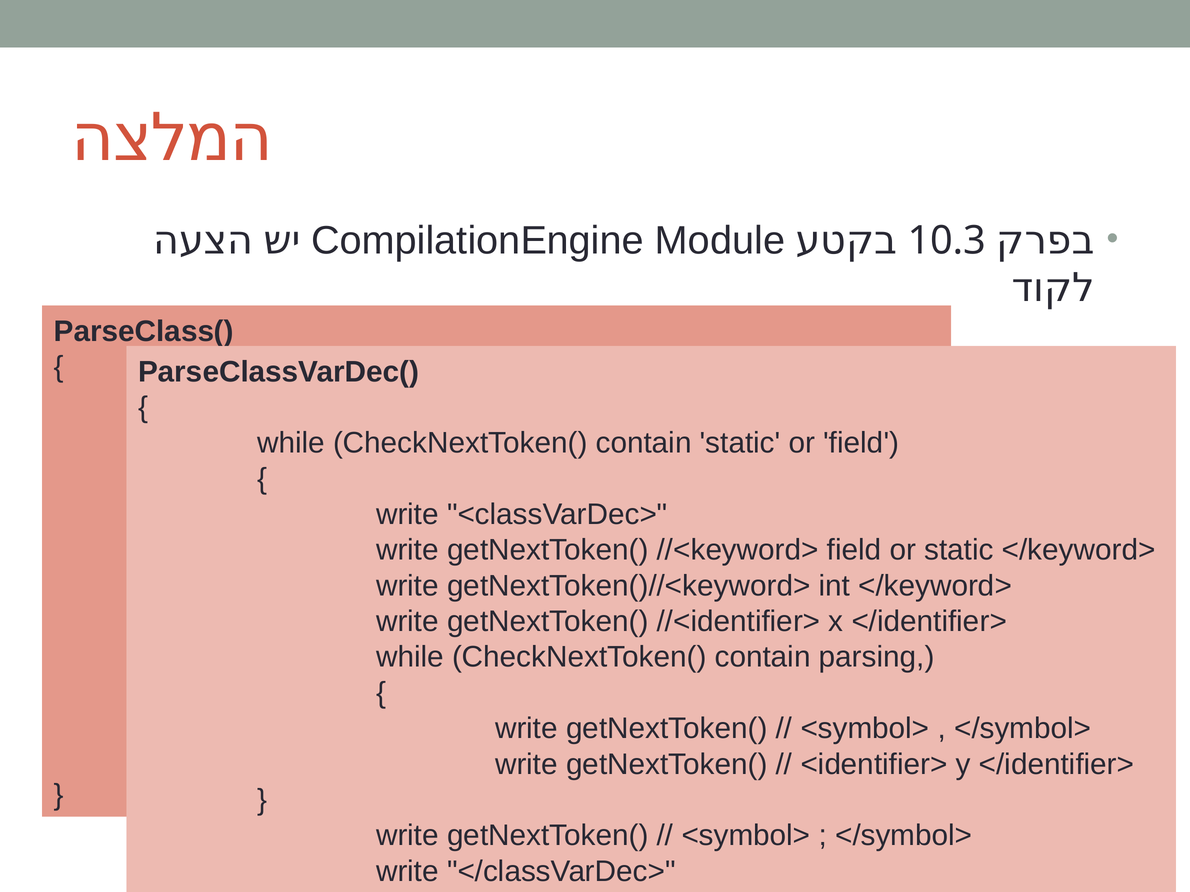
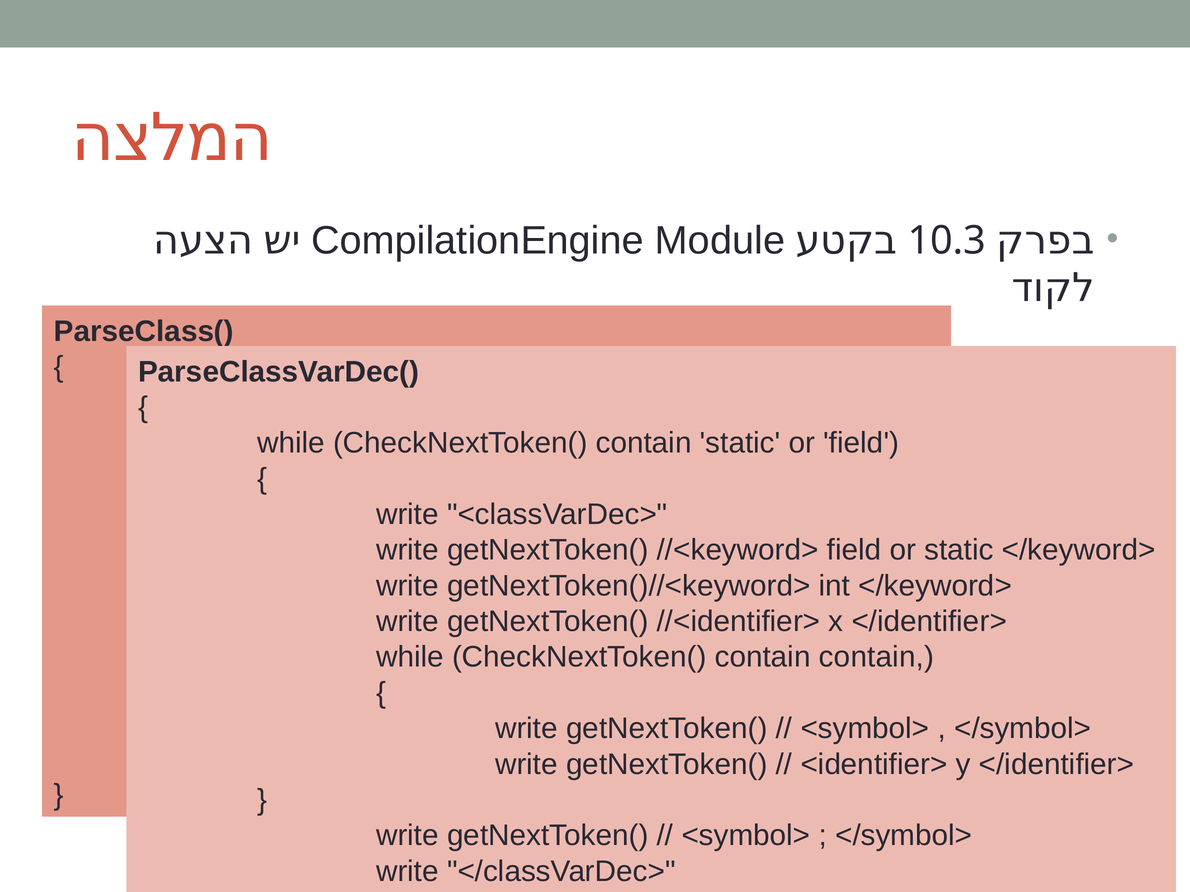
contain parsing: parsing -> contain (877, 658)
